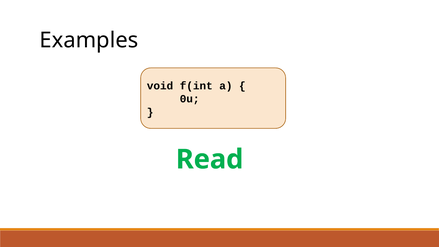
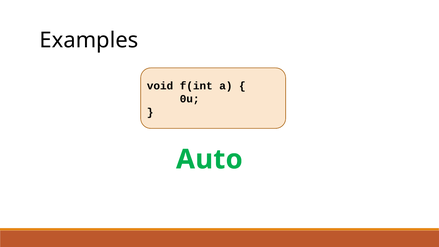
Read: Read -> Auto (209, 159)
